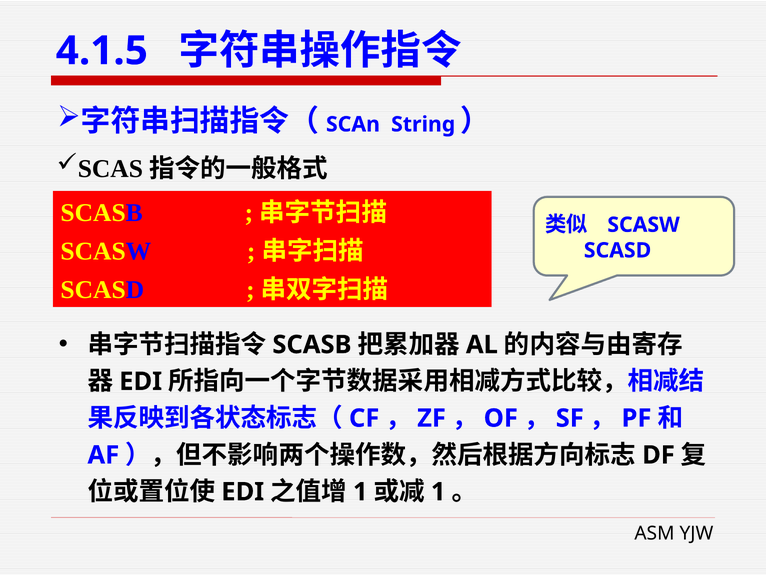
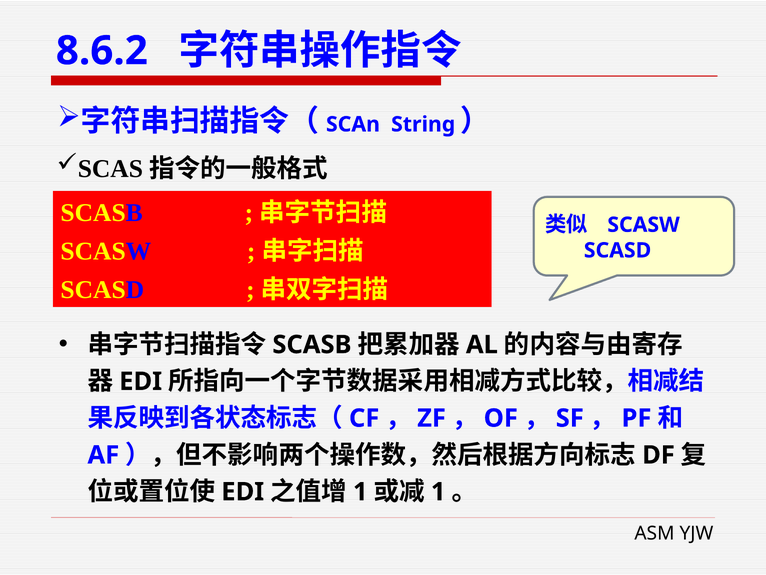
4.1.5: 4.1.5 -> 8.6.2 (102, 51)
